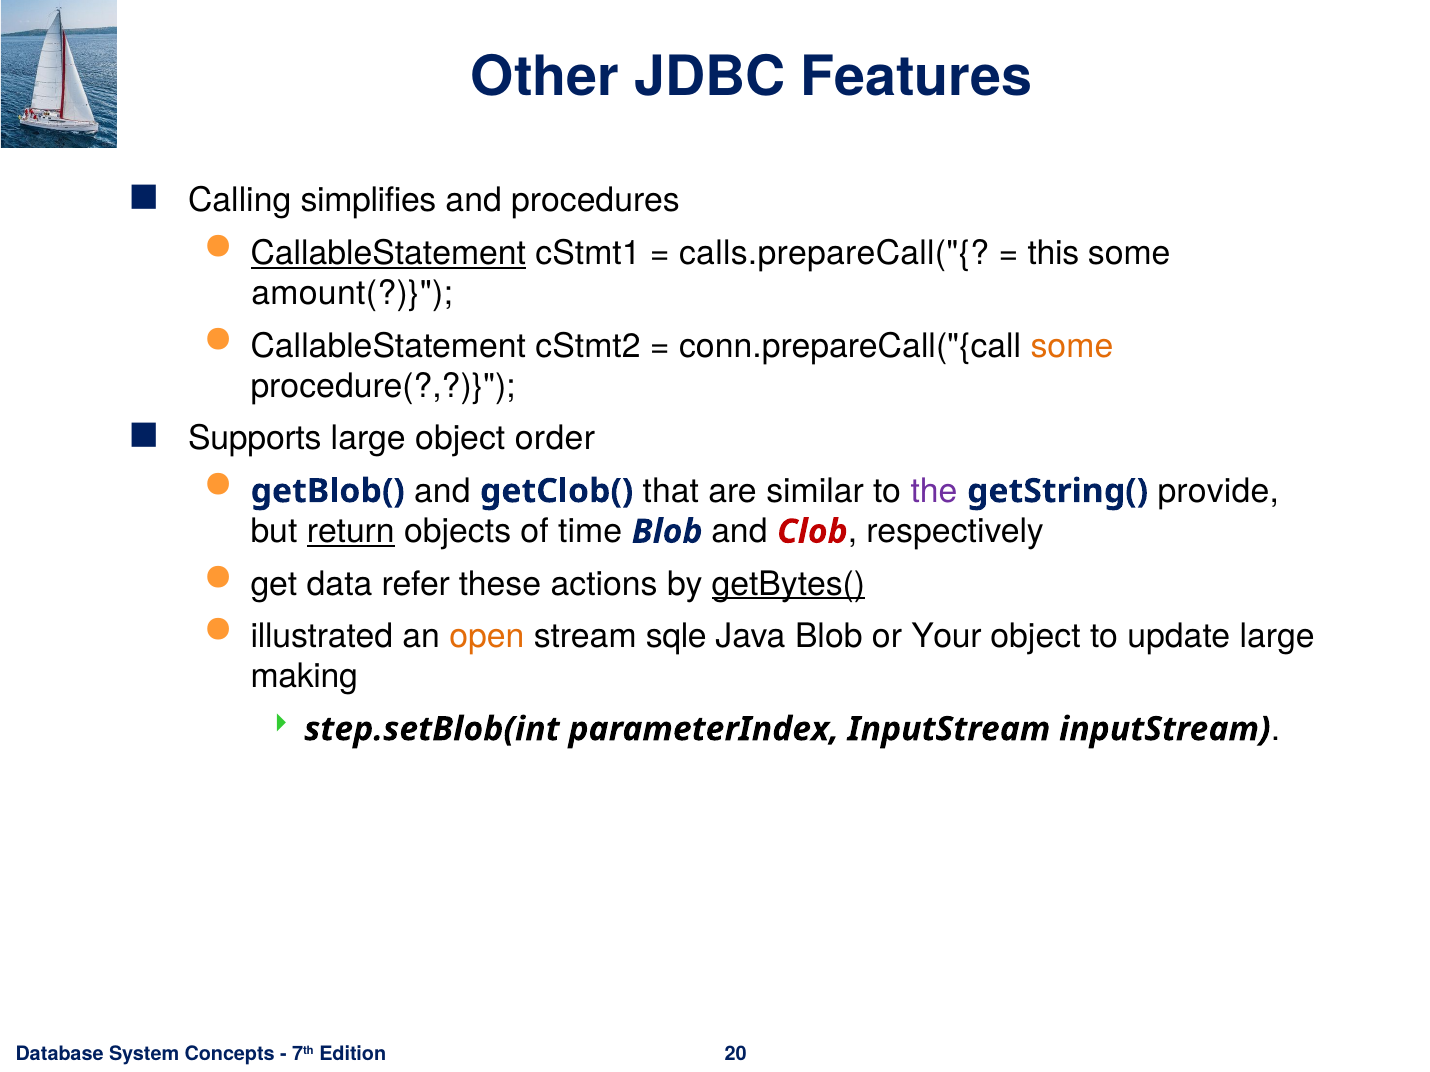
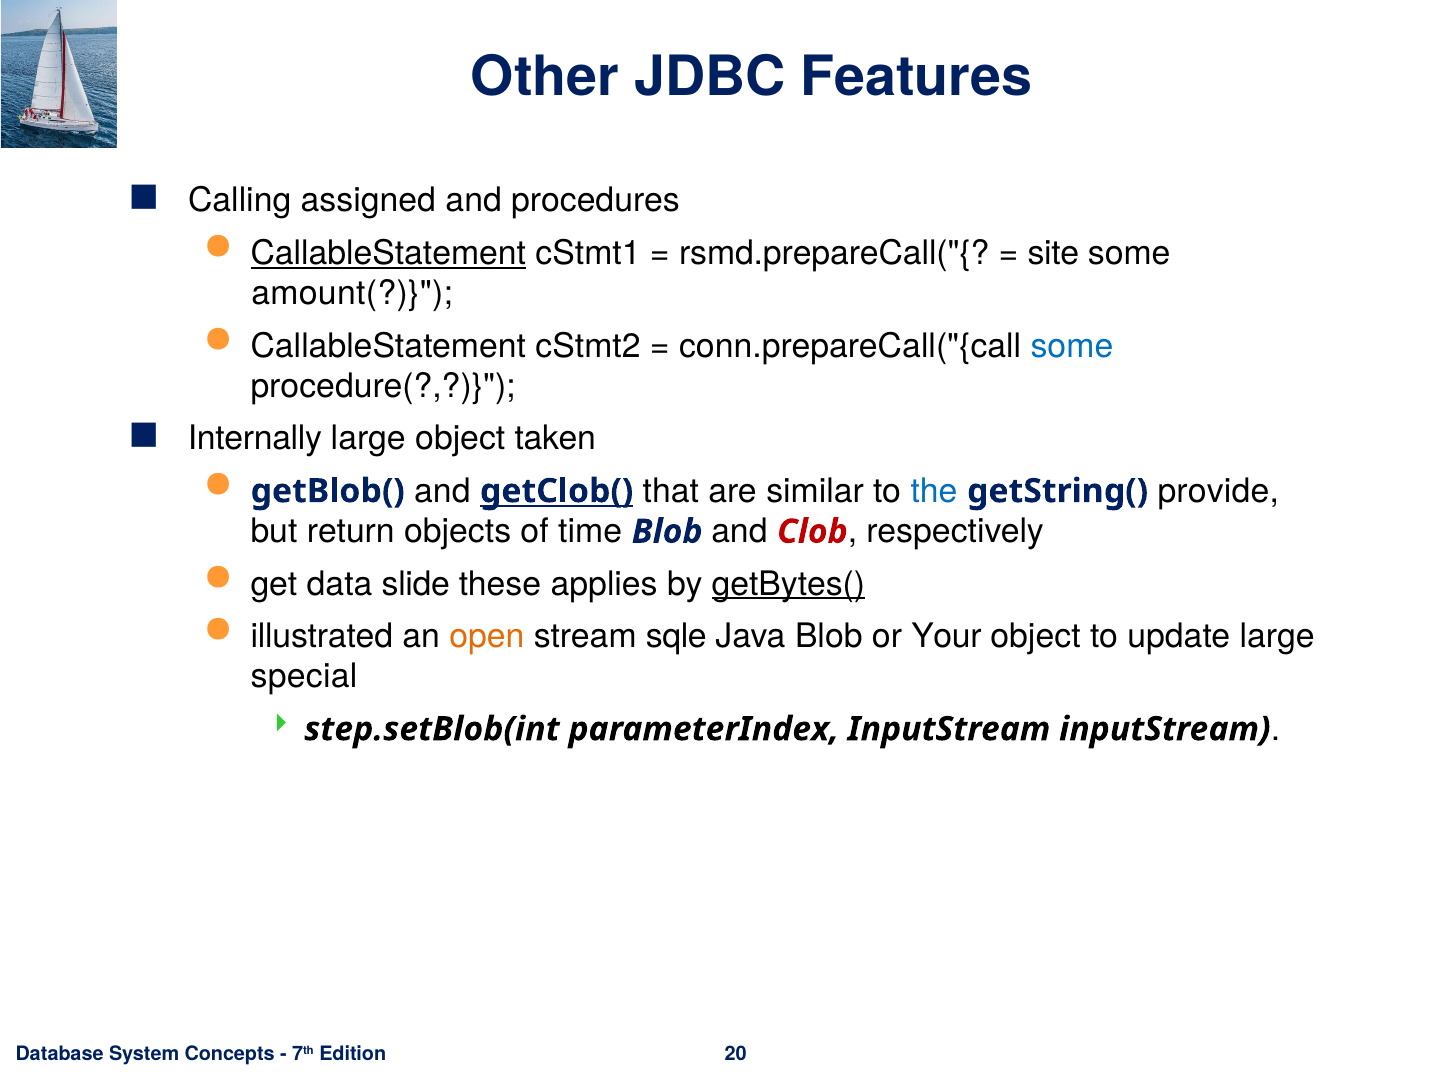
simplifies: simplifies -> assigned (368, 201)
calls.prepareCall("{: calls.prepareCall("{ -> rsmd.prepareCall("{ (834, 253)
this: this -> site (1053, 253)
some colour: orange -> blue (1072, 346)
Supports: Supports -> Internally (255, 439)
order: order -> taken (555, 439)
getClob( underline: none -> present (557, 491)
the colour: purple -> blue (934, 491)
return underline: present -> none (351, 532)
refer: refer -> slide (416, 584)
actions: actions -> applies (604, 584)
making: making -> special (304, 677)
